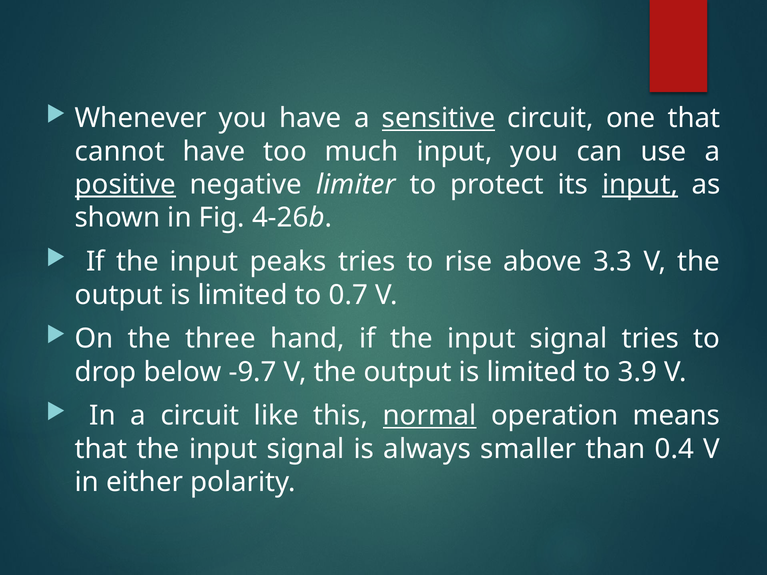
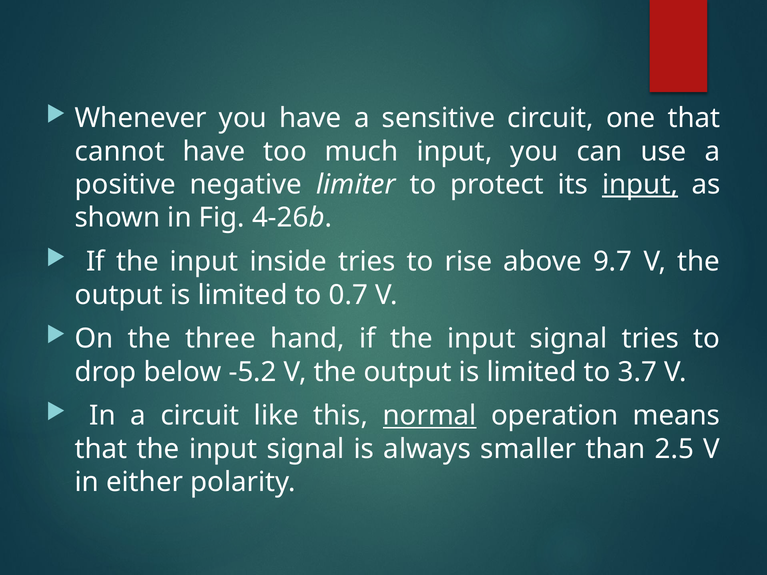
sensitive underline: present -> none (439, 118)
positive underline: present -> none (125, 185)
peaks: peaks -> inside (288, 262)
3.3: 3.3 -> 9.7 (613, 262)
-9.7: -9.7 -> -5.2 (253, 372)
3.9: 3.9 -> 3.7 (637, 372)
0.4: 0.4 -> 2.5 (674, 449)
